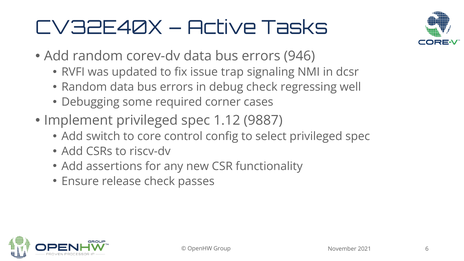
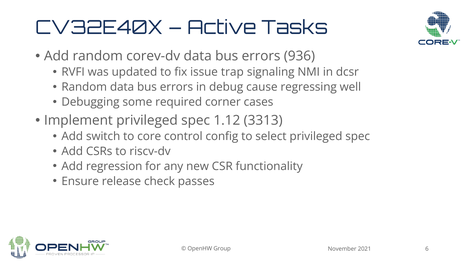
946: 946 -> 936 (299, 56)
debug check: check -> cause (262, 87)
9887: 9887 -> 3313 (263, 120)
assertions: assertions -> regression (114, 166)
